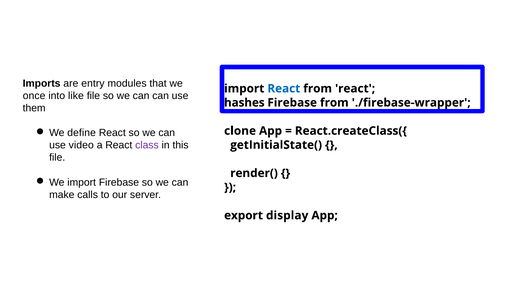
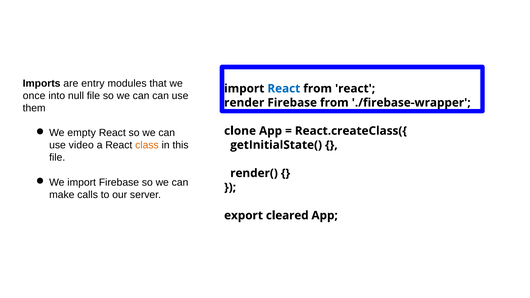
like: like -> null (76, 96)
hashes: hashes -> render (244, 103)
define: define -> empty (82, 133)
class colour: purple -> orange (147, 145)
display: display -> cleared (287, 216)
